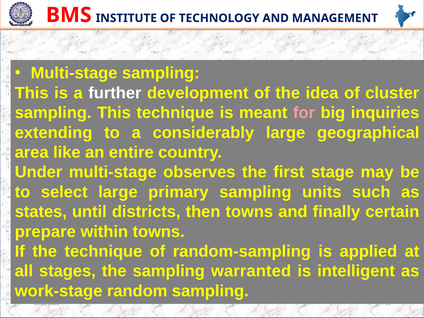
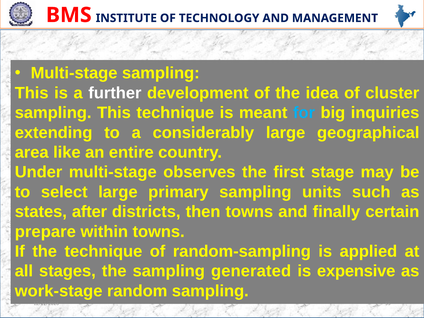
for colour: pink -> light blue (304, 113)
until: until -> after (89, 212)
warranted: warranted -> generated (251, 271)
intelligent: intelligent -> expensive (356, 271)
